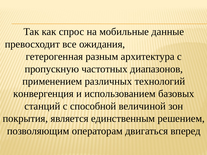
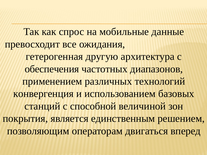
разным: разным -> другую (102, 57)
пропускную: пропускную -> обеспечения (52, 69)
